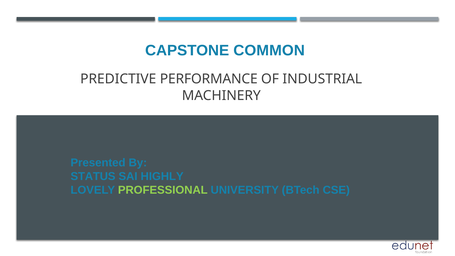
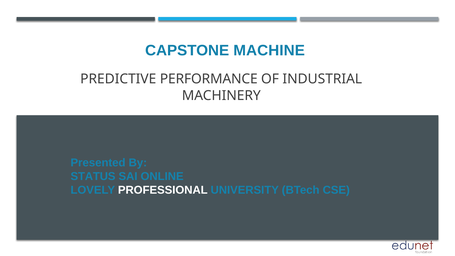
COMMON: COMMON -> MACHINE (269, 50)
HIGHLY: HIGHLY -> ONLINE (162, 176)
PROFESSIONAL colour: light green -> white (163, 190)
